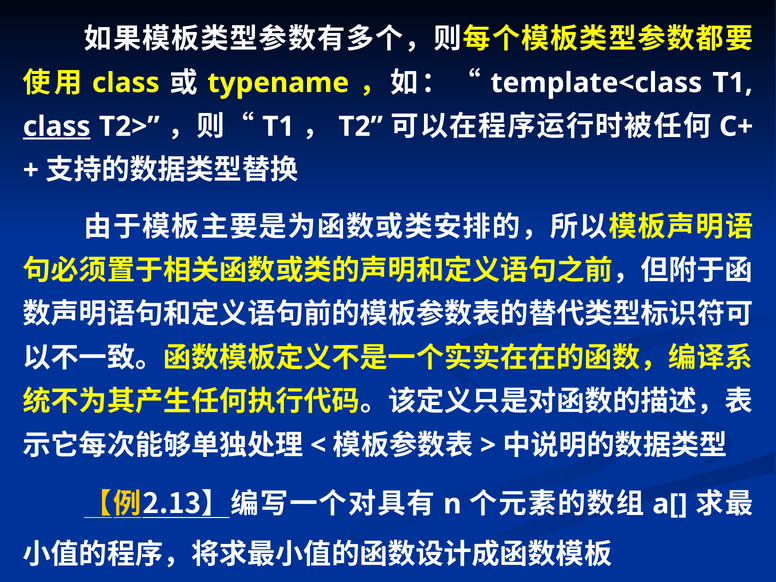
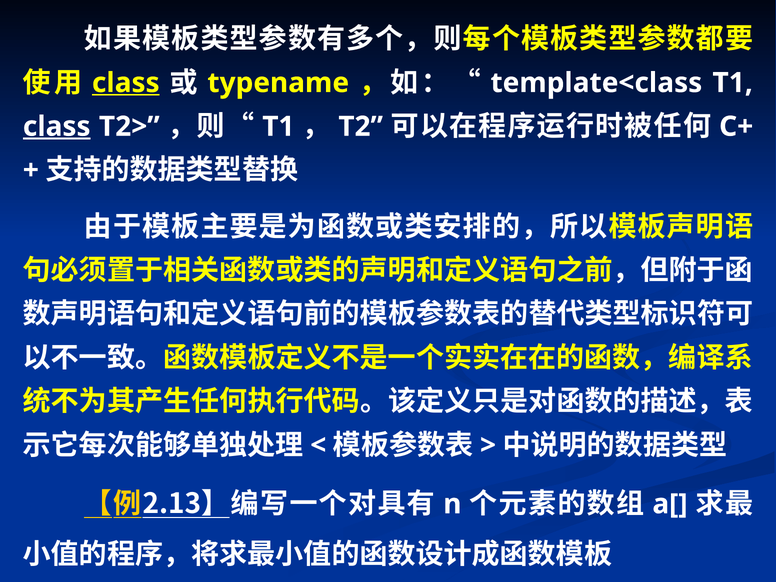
class underline: none -> present (126, 83)
